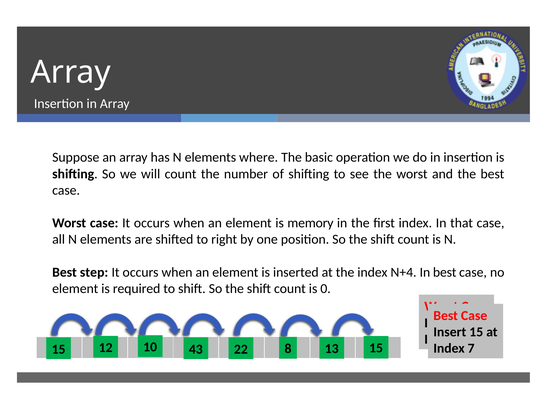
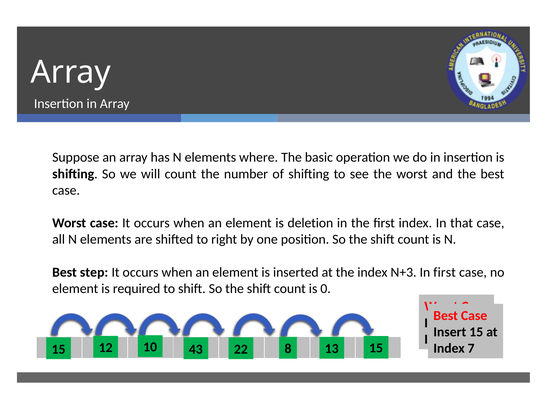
memory: memory -> deletion (310, 223)
N+4: N+4 -> N+3 (404, 272)
In best: best -> first (445, 272)
